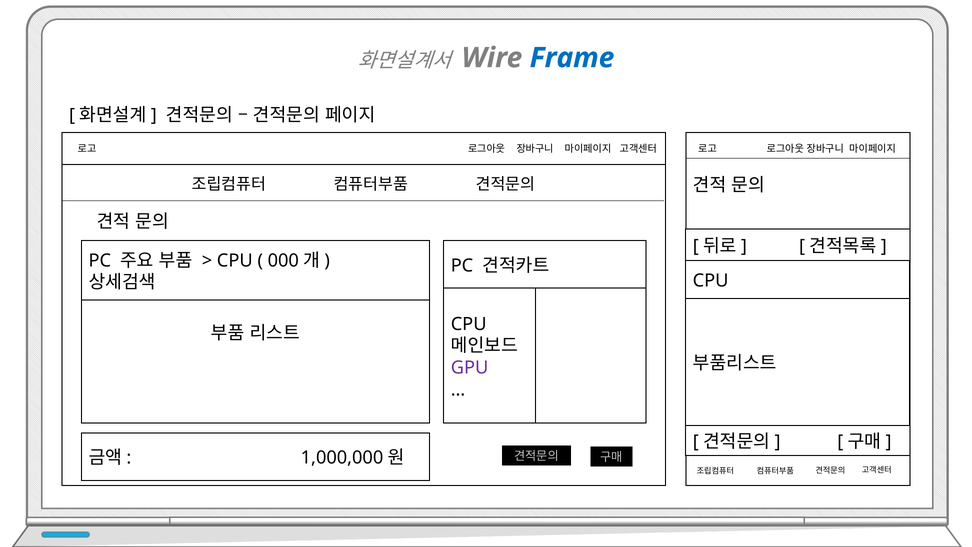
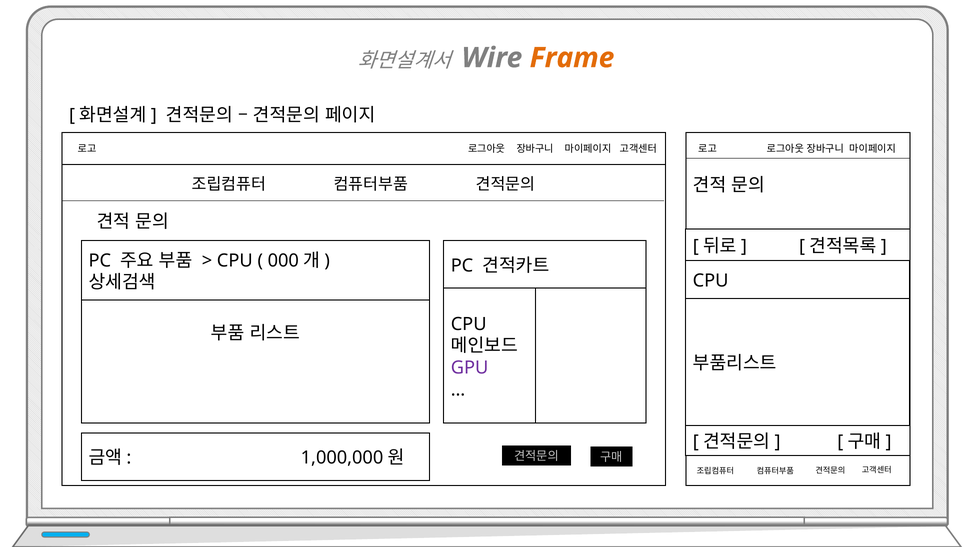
Frame colour: blue -> orange (572, 58)
